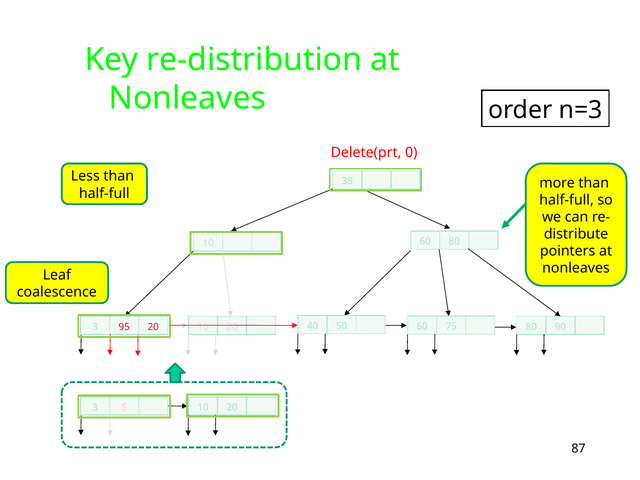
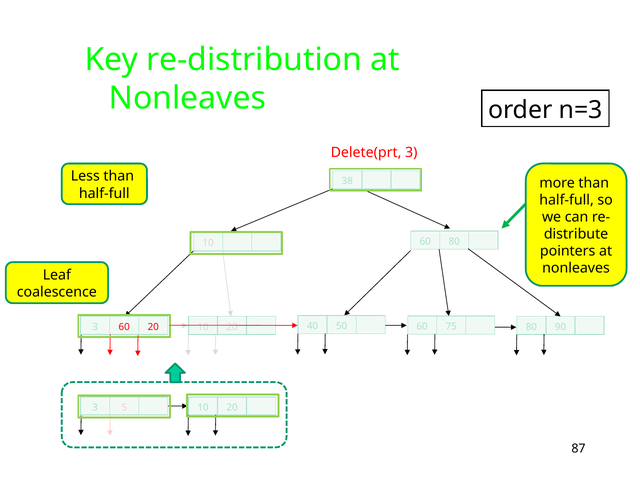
Delete(prt 0: 0 -> 3 (411, 152)
3 95: 95 -> 60 (124, 327)
